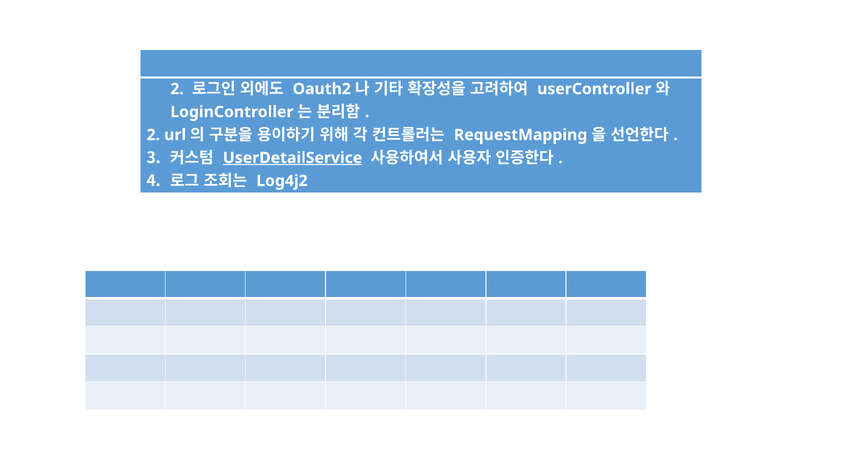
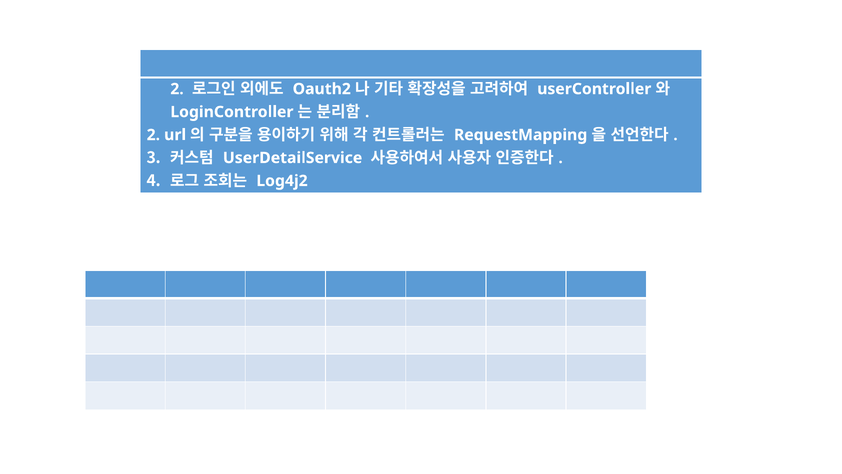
UserDetailService underline: present -> none (293, 158)
